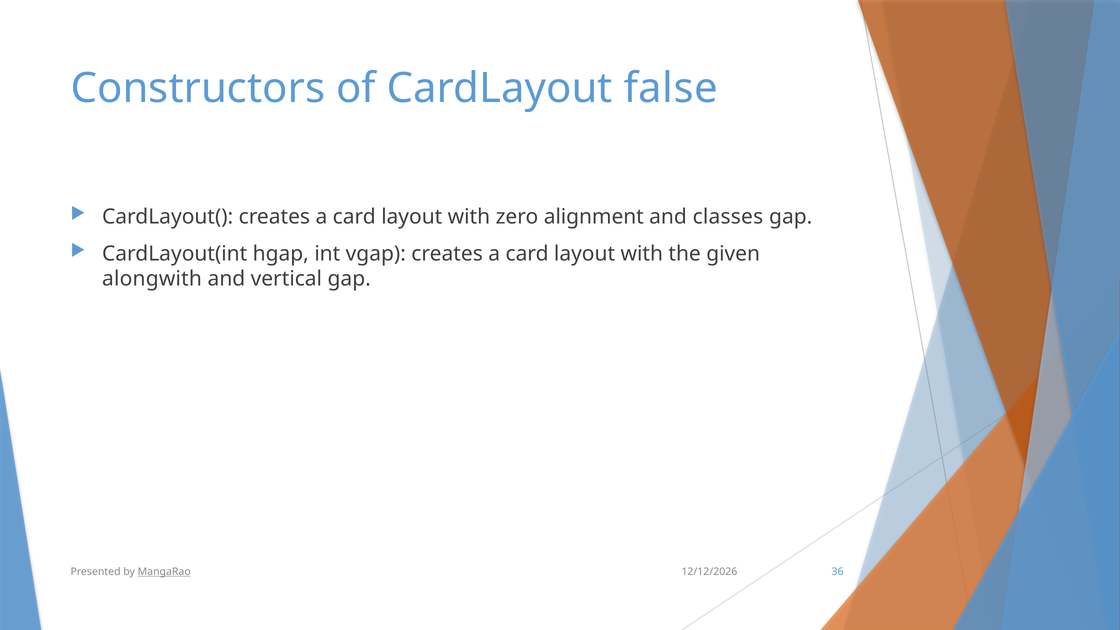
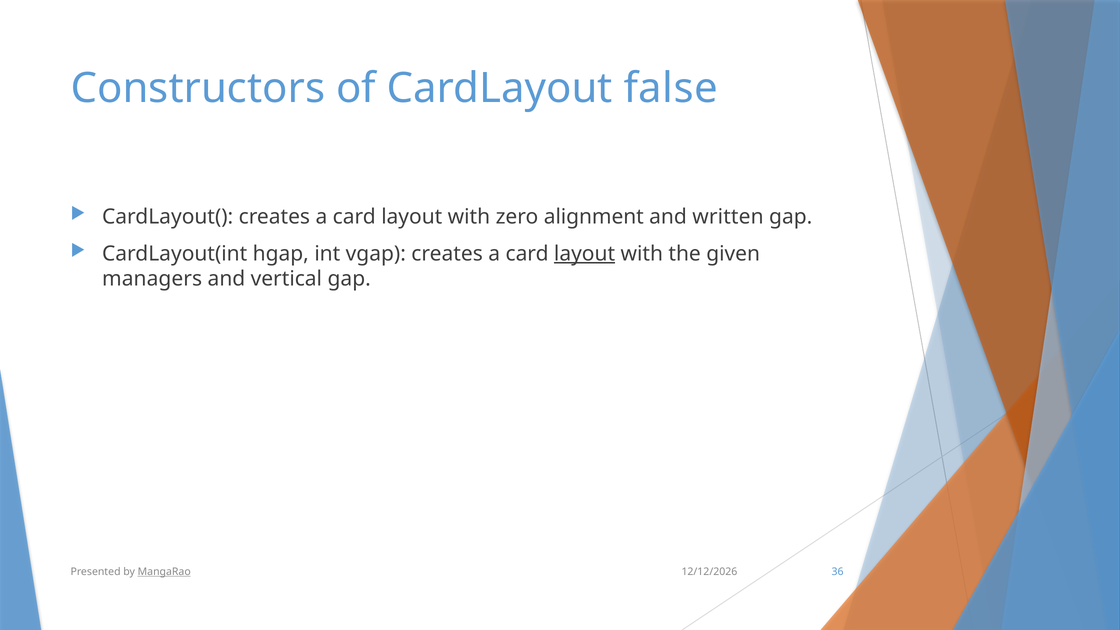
classes: classes -> written (728, 217)
layout underline: none -> present (585, 254)
alongwith: alongwith -> managers (152, 279)
